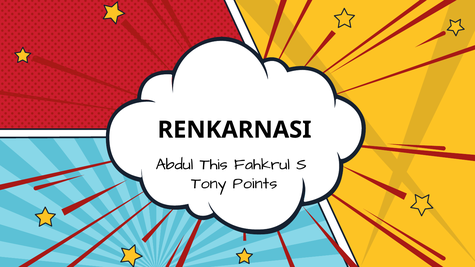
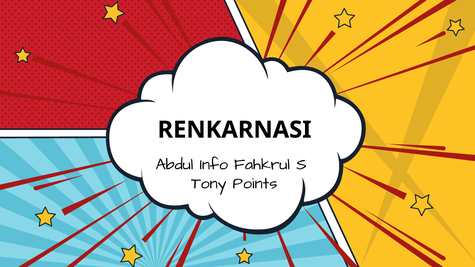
This: This -> Info (214, 165)
